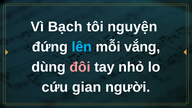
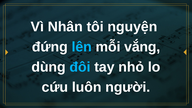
Bạch: Bạch -> Nhân (65, 27)
đôi colour: pink -> light blue (80, 67)
gian: gian -> luôn (87, 87)
